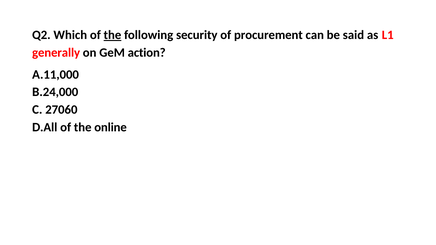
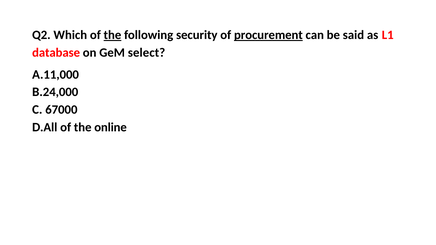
procurement underline: none -> present (268, 35)
generally: generally -> database (56, 53)
action: action -> select (147, 53)
27060: 27060 -> 67000 (61, 110)
